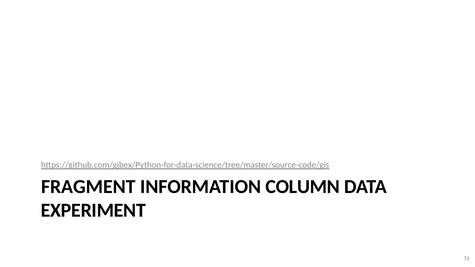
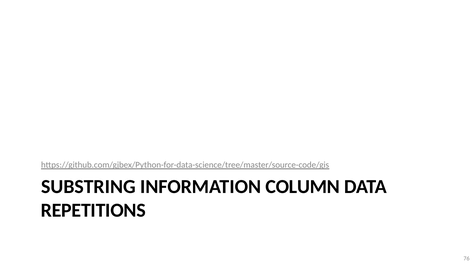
FRAGMENT: FRAGMENT -> SUBSTRING (88, 187)
EXPERIMENT: EXPERIMENT -> REPETITIONS (93, 210)
